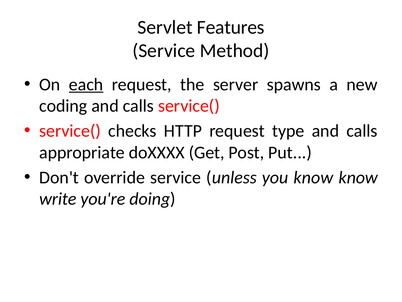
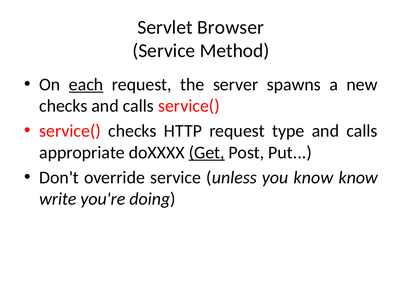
Features: Features -> Browser (231, 27)
coding: coding -> checks (63, 106)
Get underline: none -> present (207, 152)
